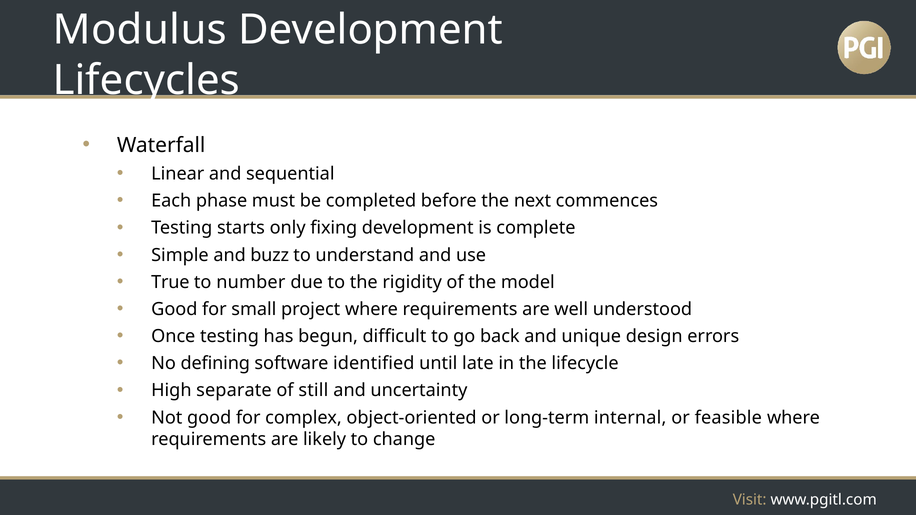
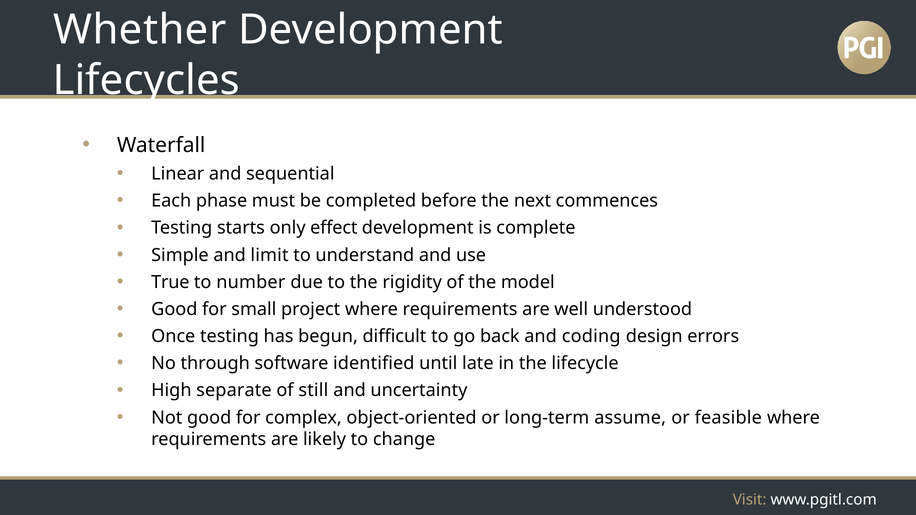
Modulus: Modulus -> Whether (140, 30)
fixing: fixing -> effect (334, 228)
buzz: buzz -> limit (270, 255)
unique: unique -> coding (591, 336)
defining: defining -> through (215, 364)
internal: internal -> assume (630, 418)
